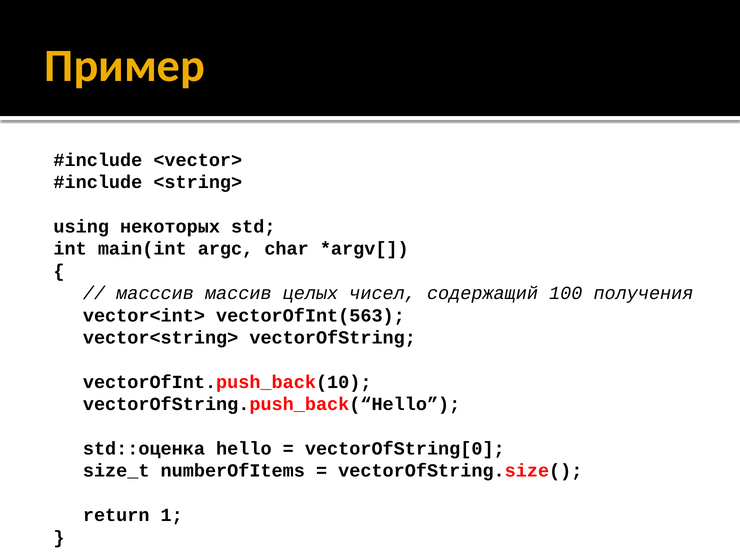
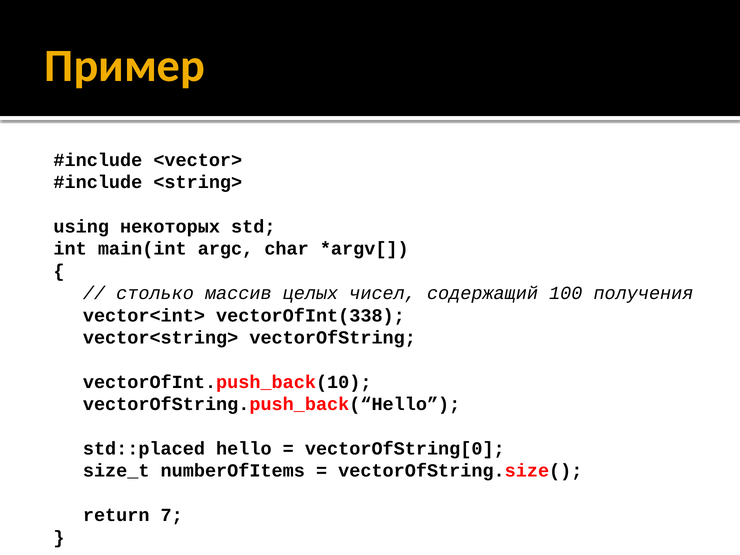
масссив: масссив -> столько (155, 293)
vectorOfInt(563: vectorOfInt(563 -> vectorOfInt(338 (310, 315)
std::оценка: std::оценка -> std::placed (144, 449)
1: 1 -> 7 (172, 515)
